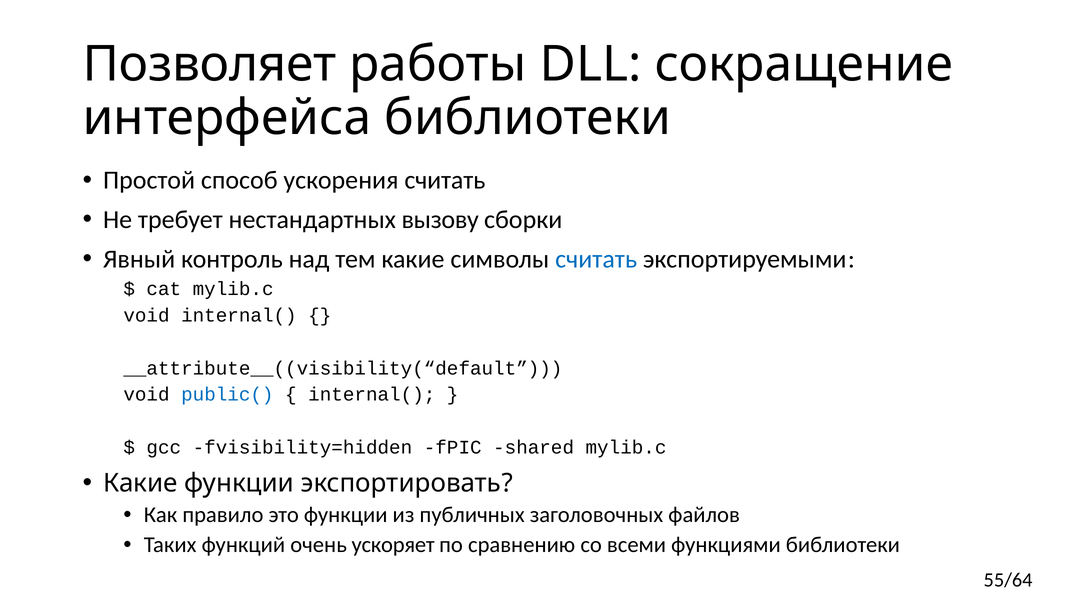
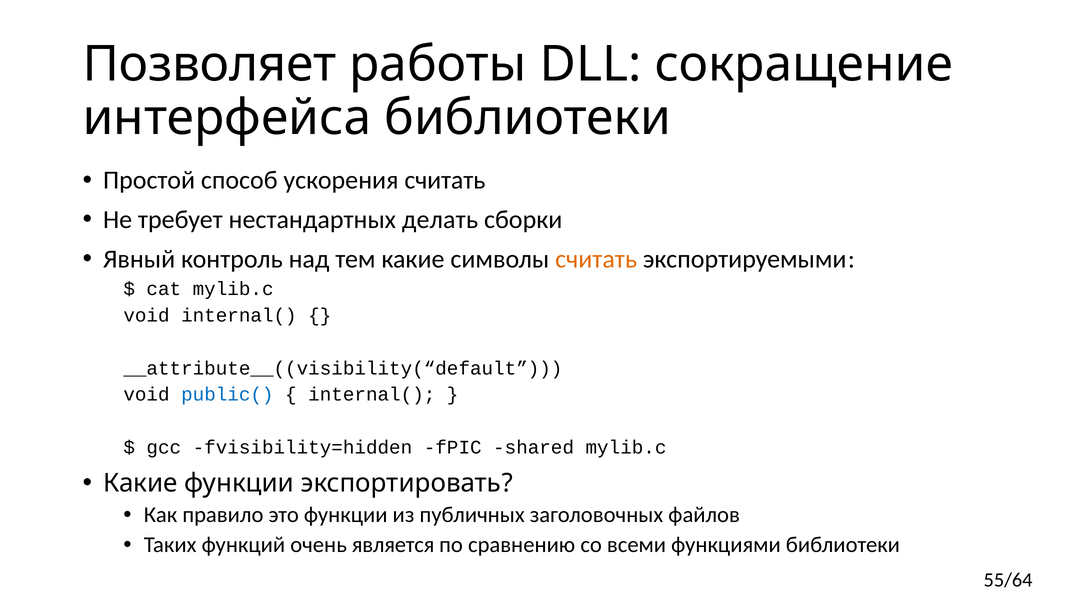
вызову: вызову -> делать (440, 220)
считать colour: blue -> orange (596, 259)
ускоряет: ускоряет -> является (393, 545)
